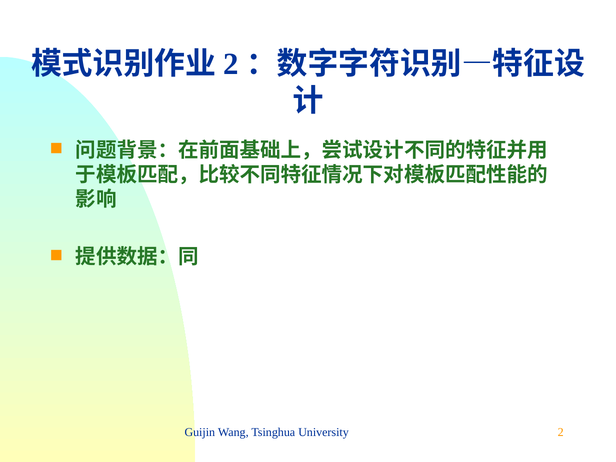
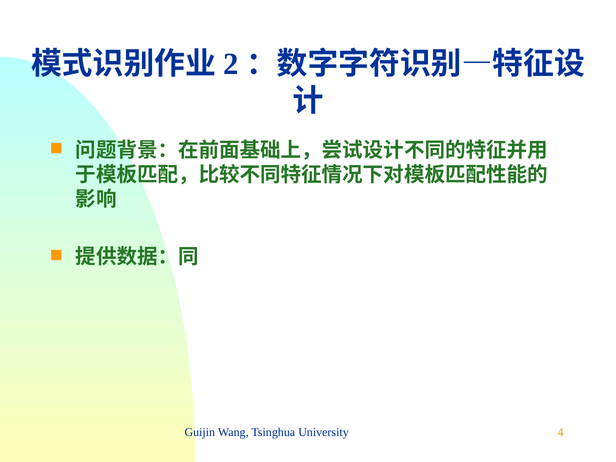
University 2: 2 -> 4 (561, 432)
